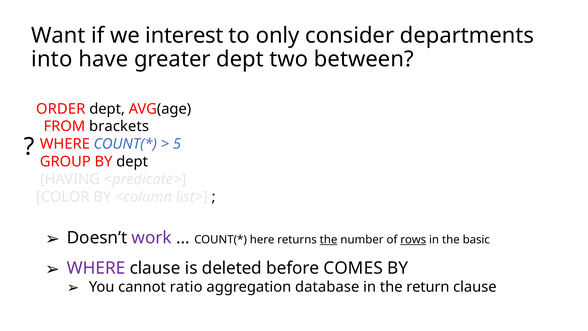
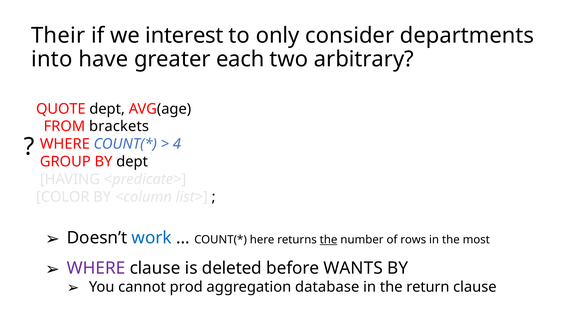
Want: Want -> Their (58, 35)
greater dept: dept -> each (240, 59)
between: between -> arbitrary (364, 59)
ORDER: ORDER -> QUOTE (61, 109)
5: 5 -> 4 (177, 144)
work colour: purple -> blue (152, 238)
rows underline: present -> none (413, 240)
basic: basic -> most (476, 240)
COMES: COMES -> WANTS (353, 268)
ratio: ratio -> prod (186, 287)
